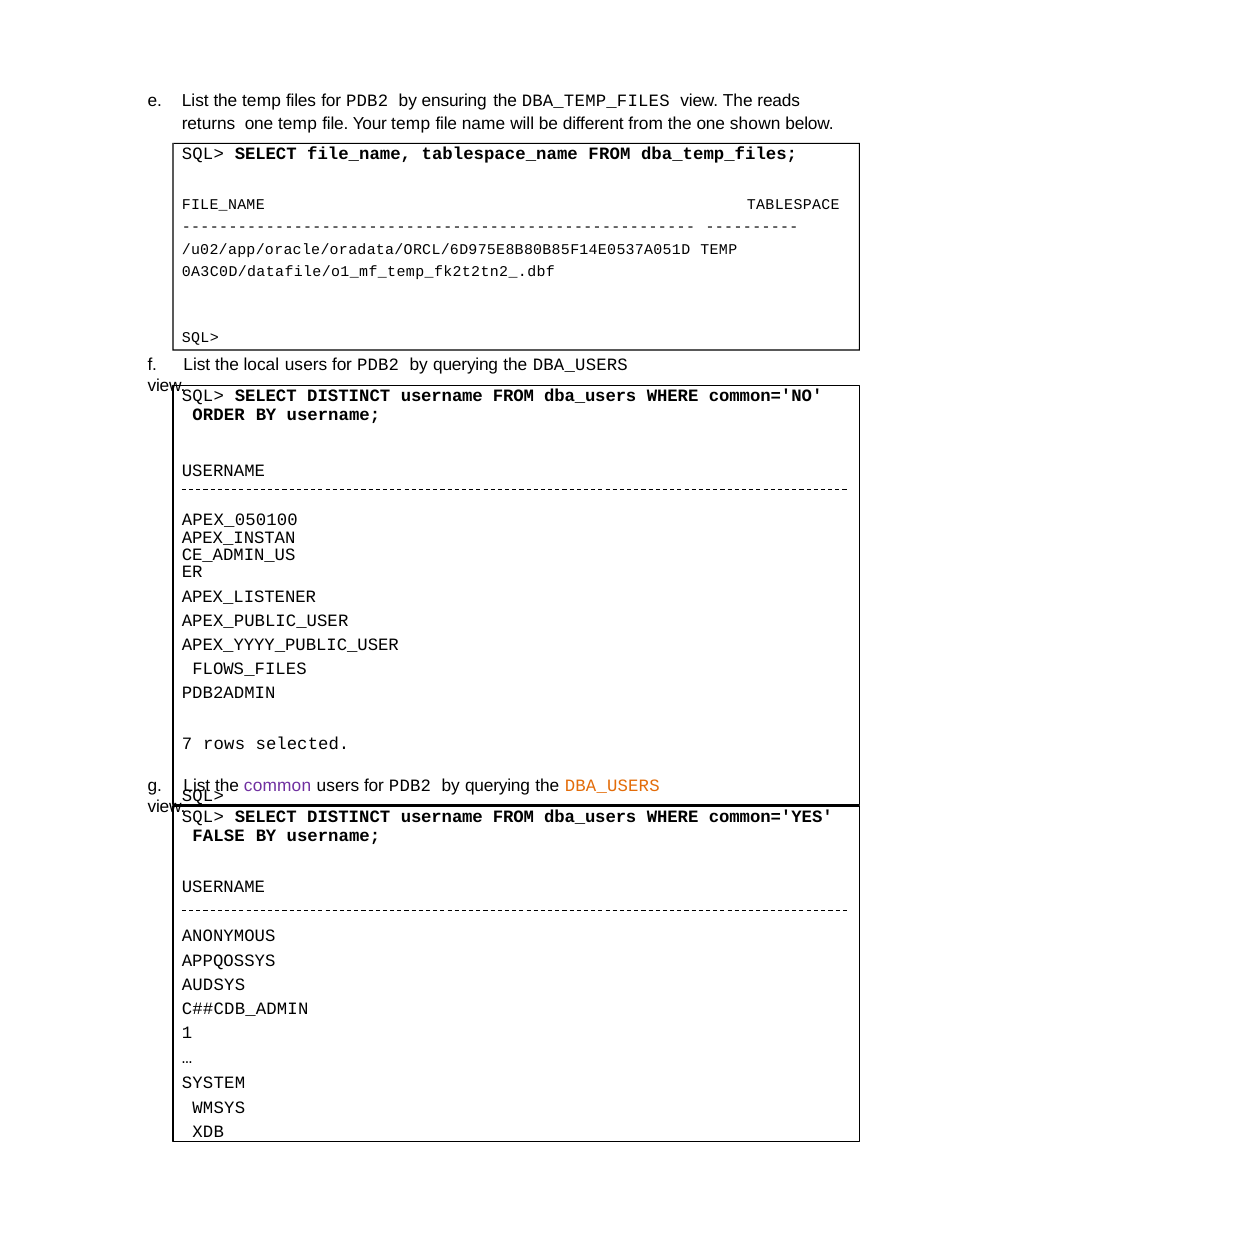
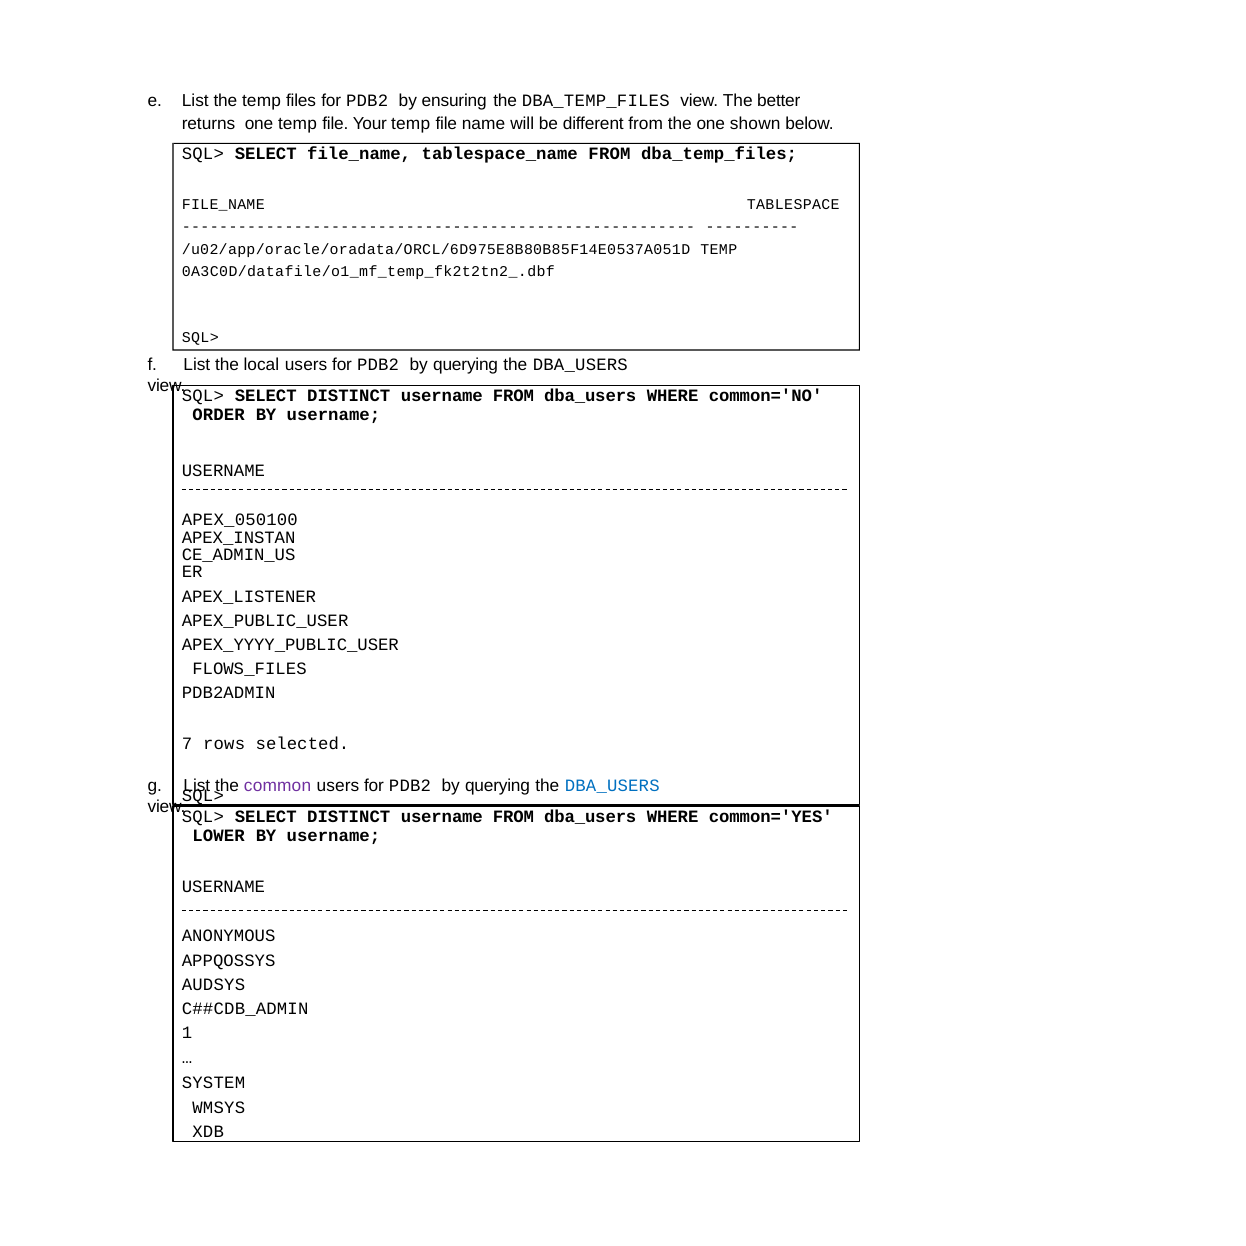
reads: reads -> better (779, 100)
DBA_USERS colour: orange -> blue (612, 786)
FALSE: FALSE -> LOWER (218, 835)
